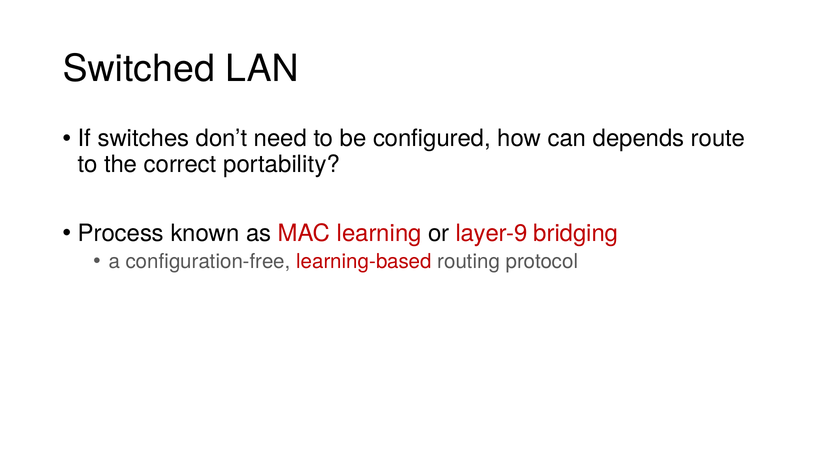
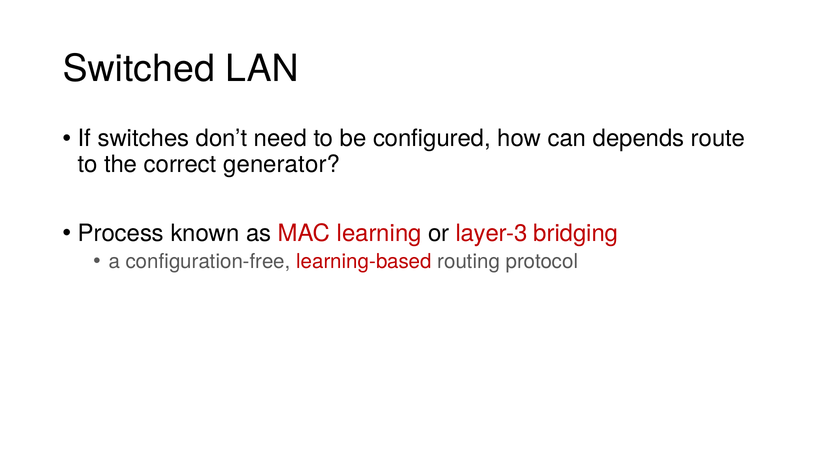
portability: portability -> generator (282, 164)
layer-9: layer-9 -> layer-3 (491, 233)
